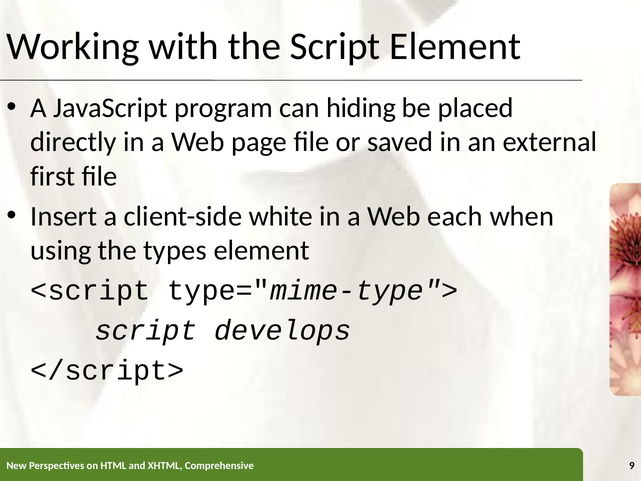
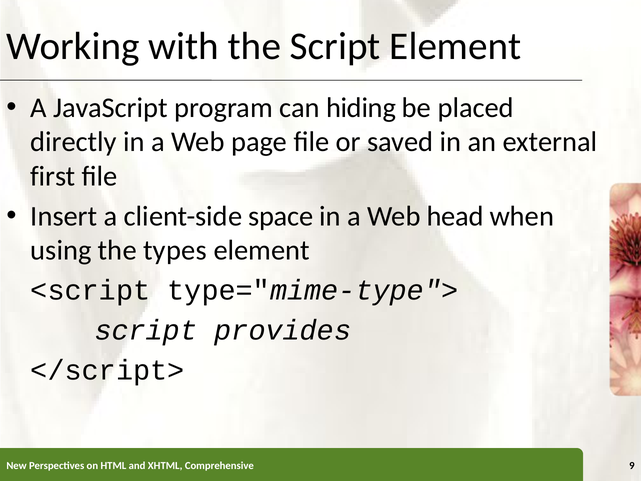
white: white -> space (281, 216)
each: each -> head (455, 216)
develops: develops -> provides (283, 330)
